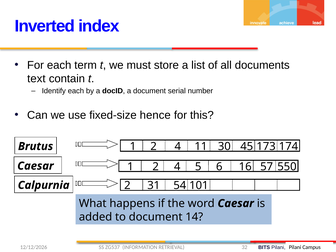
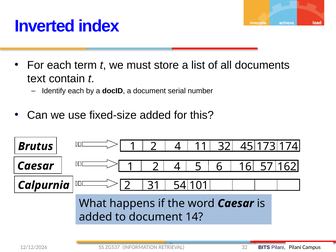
fixed-size hence: hence -> added (155, 115)
11 30: 30 -> 32 (224, 146)
550: 550 -> 162 (287, 167)
